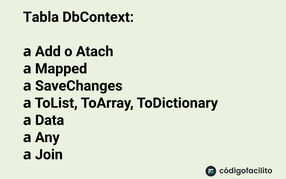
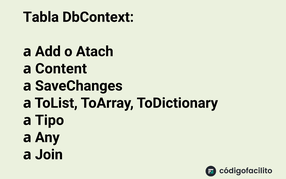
Mapped: Mapped -> Content (61, 69)
Data: Data -> Tipo (50, 120)
